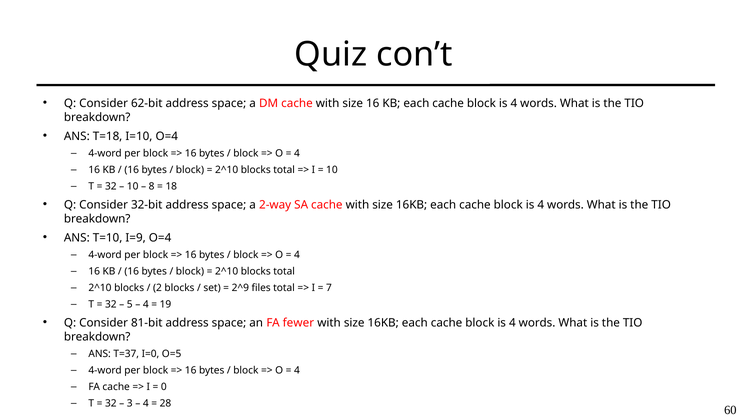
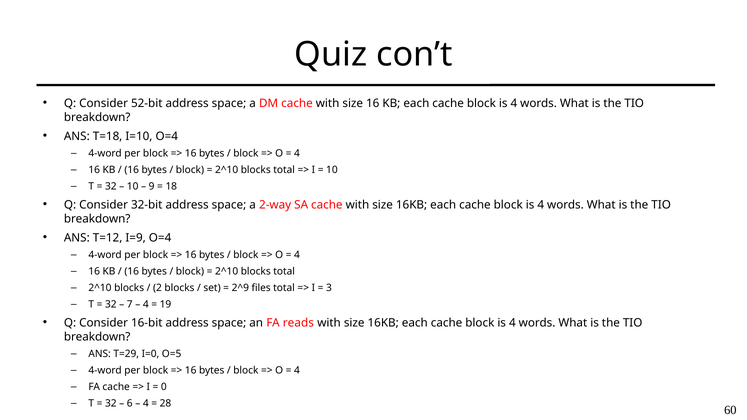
62-bit: 62-bit -> 52-bit (147, 103)
8: 8 -> 9 (152, 187)
T=10: T=10 -> T=12 (108, 238)
7: 7 -> 3 (329, 288)
5: 5 -> 7 (130, 305)
81-bit: 81-bit -> 16-bit (147, 323)
fewer: fewer -> reads (298, 323)
T=37: T=37 -> T=29 (126, 354)
3: 3 -> 6 (130, 404)
